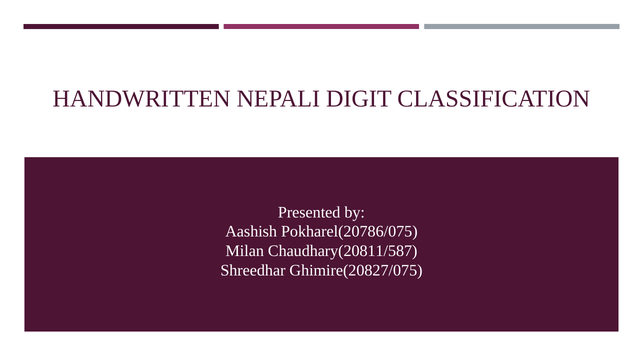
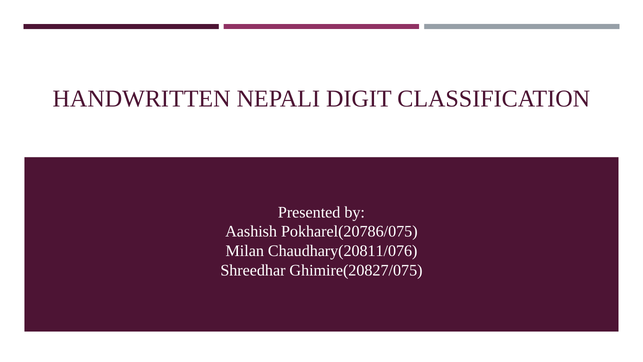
Chaudhary(20811/587: Chaudhary(20811/587 -> Chaudhary(20811/076 (343, 251)
